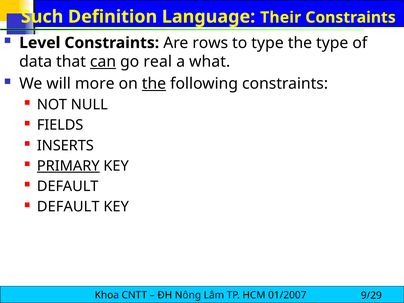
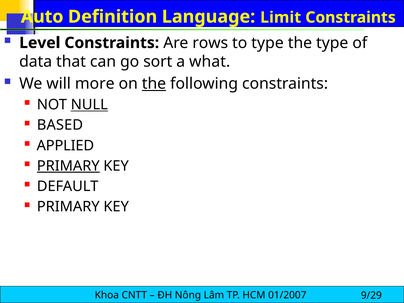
Such: Such -> Auto (42, 17)
Their: Their -> Limit (281, 17)
can underline: present -> none (103, 62)
real: real -> sort (158, 62)
NULL underline: none -> present (89, 105)
FIELDS: FIELDS -> BASED (60, 125)
INSERTS: INSERTS -> APPLIED (65, 146)
DEFAULT: DEFAULT -> PRIMARY (68, 207)
